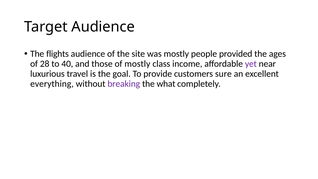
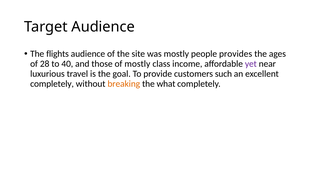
provided: provided -> provides (236, 54)
sure: sure -> such (223, 74)
everything: everything -> completely (52, 84)
breaking colour: purple -> orange (124, 84)
